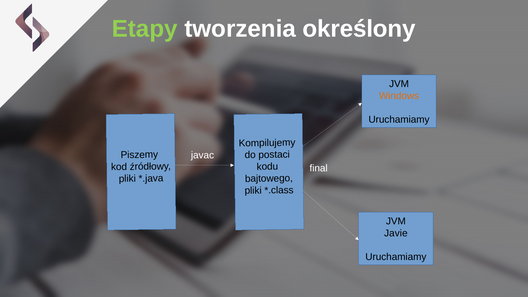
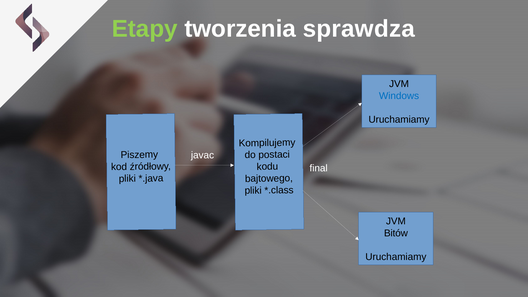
określony: określony -> sprawdza (359, 29)
Windows colour: orange -> blue (399, 96)
Javie: Javie -> Bitów (396, 233)
